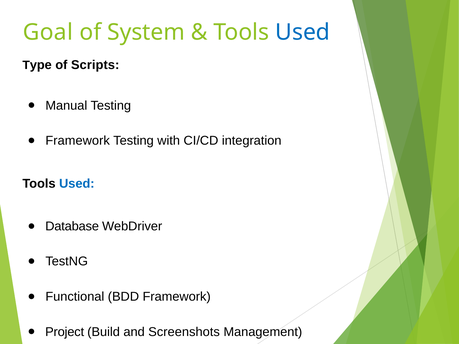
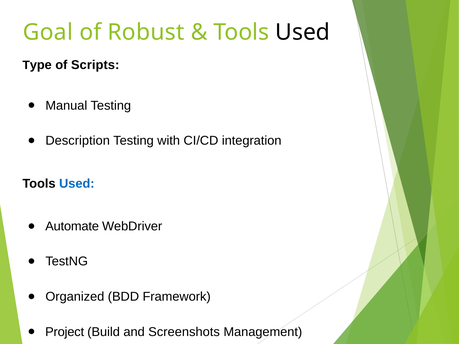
System: System -> Robust (146, 32)
Used colour: blue -> black (303, 32)
Framework: Framework -> Description (78, 141)
Database: Database -> Automate (72, 226)
Functional: Functional -> Organized (75, 297)
